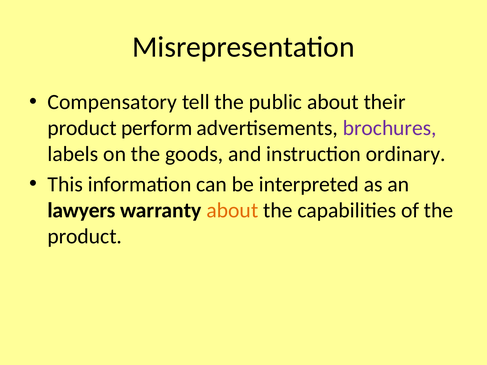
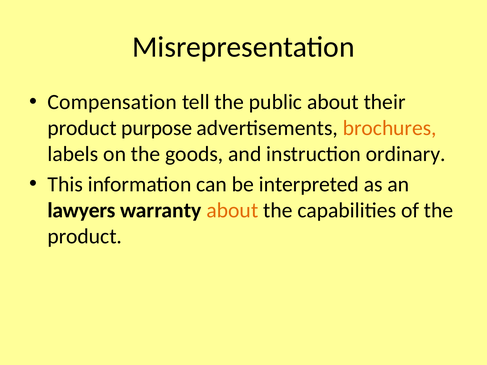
Compensatory: Compensatory -> Compensation (112, 102)
perform: perform -> purpose (157, 128)
brochures colour: purple -> orange (390, 128)
